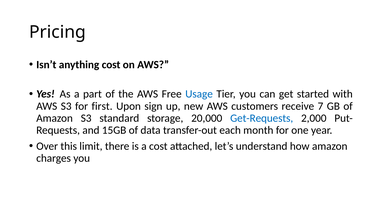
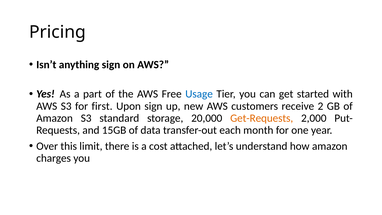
anything cost: cost -> sign (111, 65)
7: 7 -> 2 (320, 106)
Get-Requests colour: blue -> orange (262, 118)
